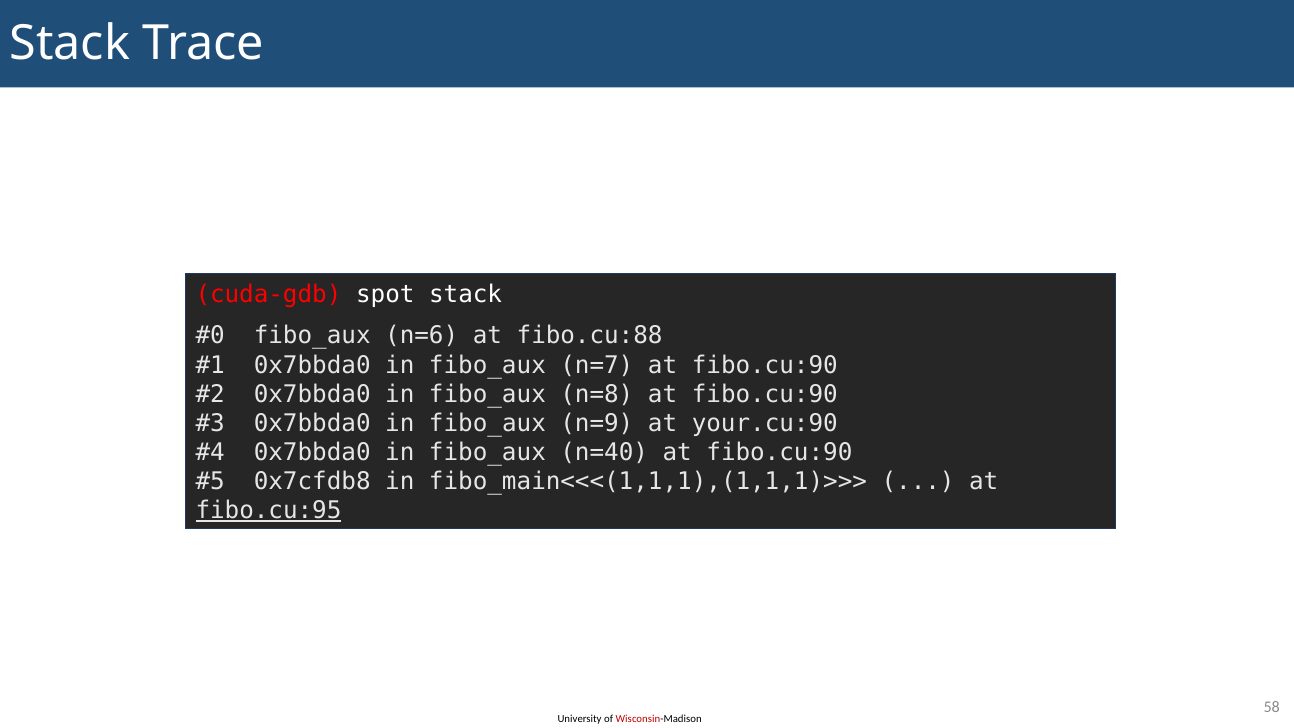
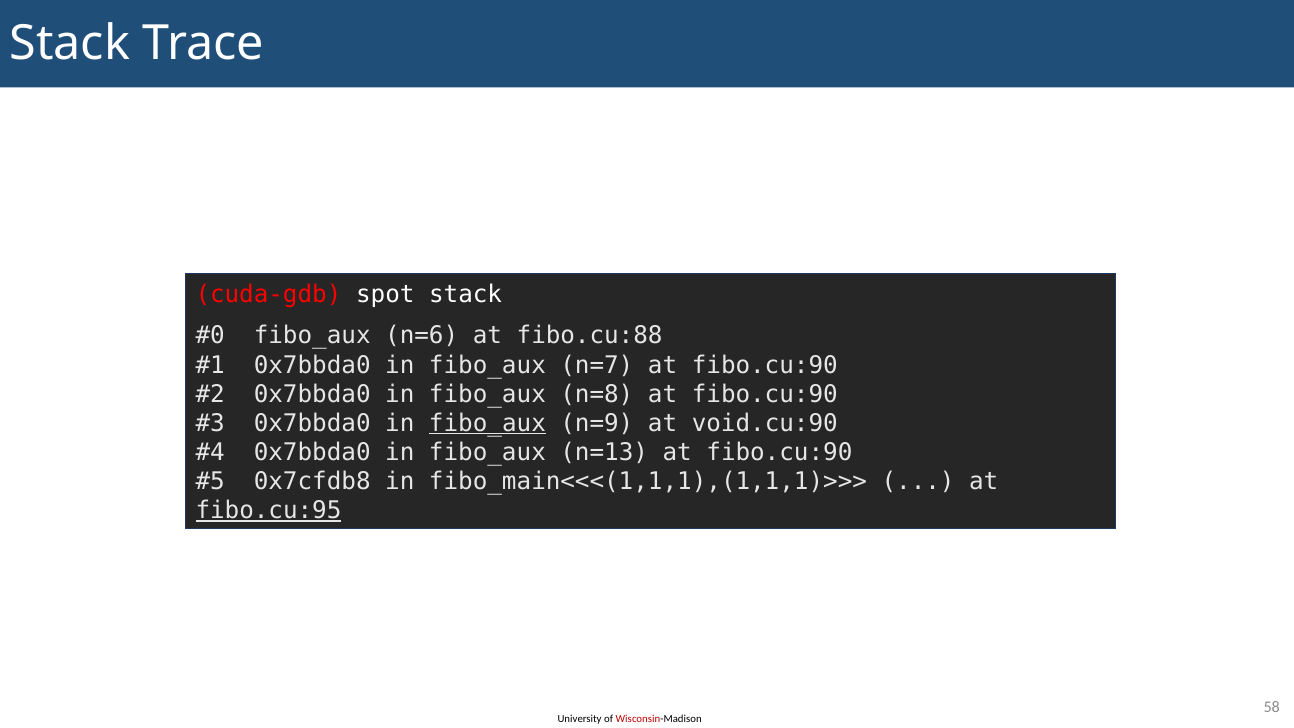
fibo_aux underline: none -> present (487, 423)
your.cu:90: your.cu:90 -> void.cu:90 (765, 423)
n=40: n=40 -> n=13 (604, 452)
